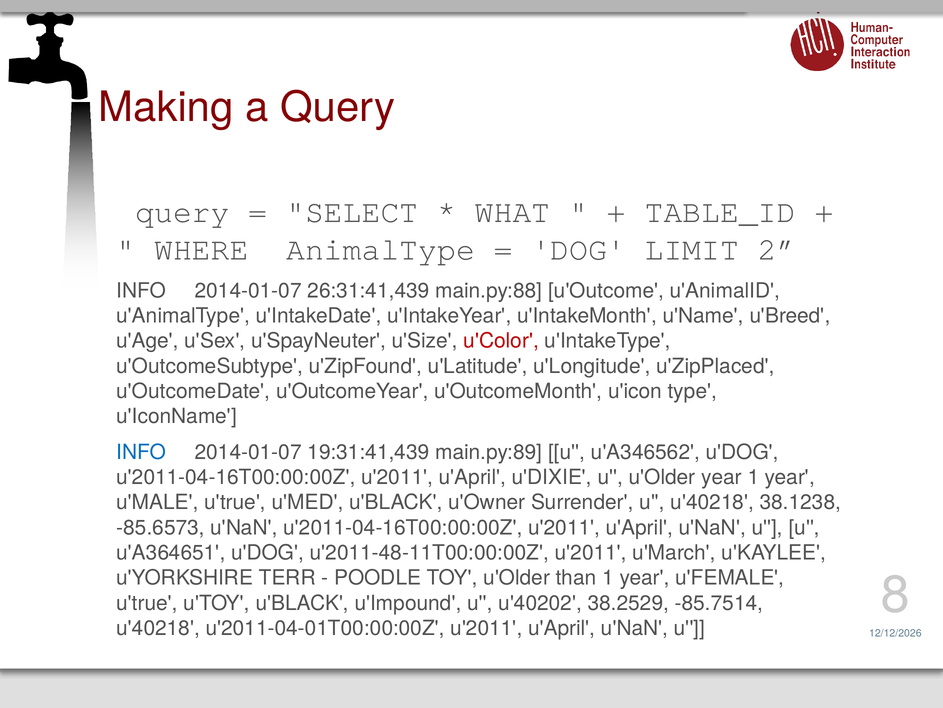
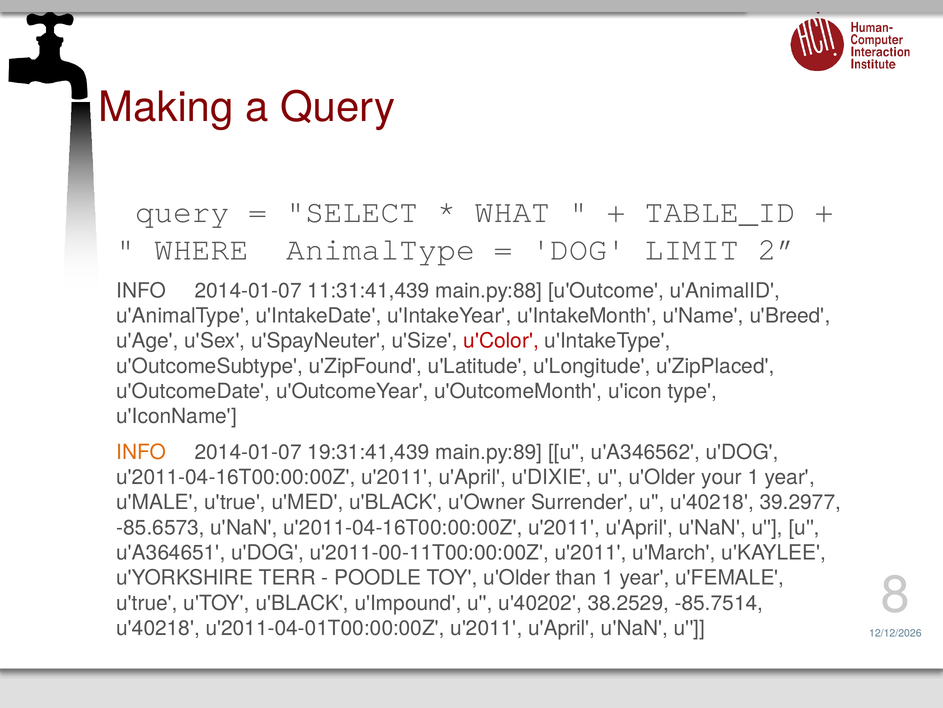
26:31:41,439: 26:31:41,439 -> 11:31:41,439 (368, 290)
INFO colour: blue -> orange (141, 452)
u'Older year: year -> your (721, 477)
38.1238: 38.1238 -> 39.2977 (800, 502)
u'2011-48-11T00:00:00Z: u'2011-48-11T00:00:00Z -> u'2011-00-11T00:00:00Z (429, 552)
